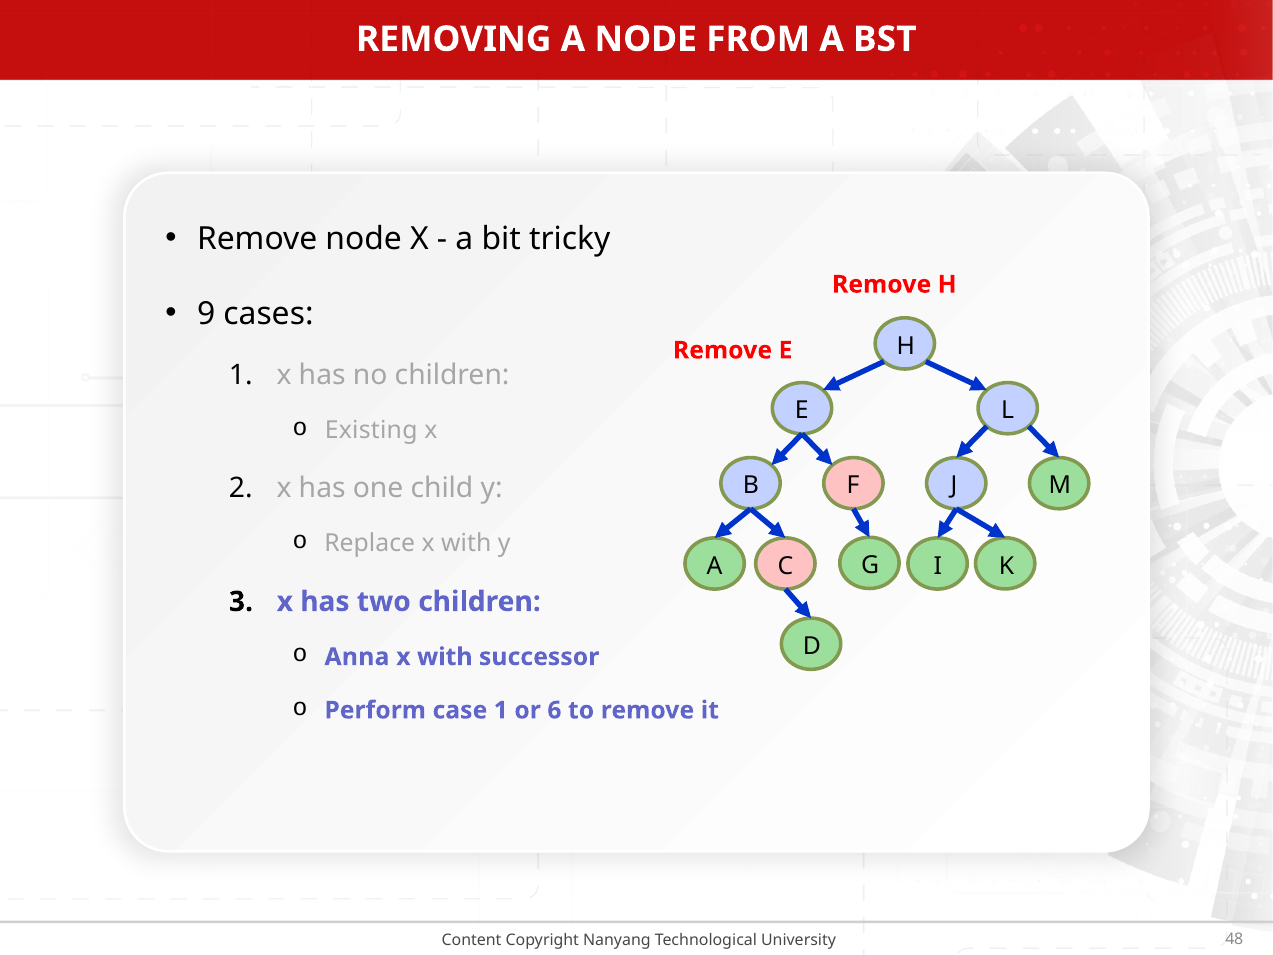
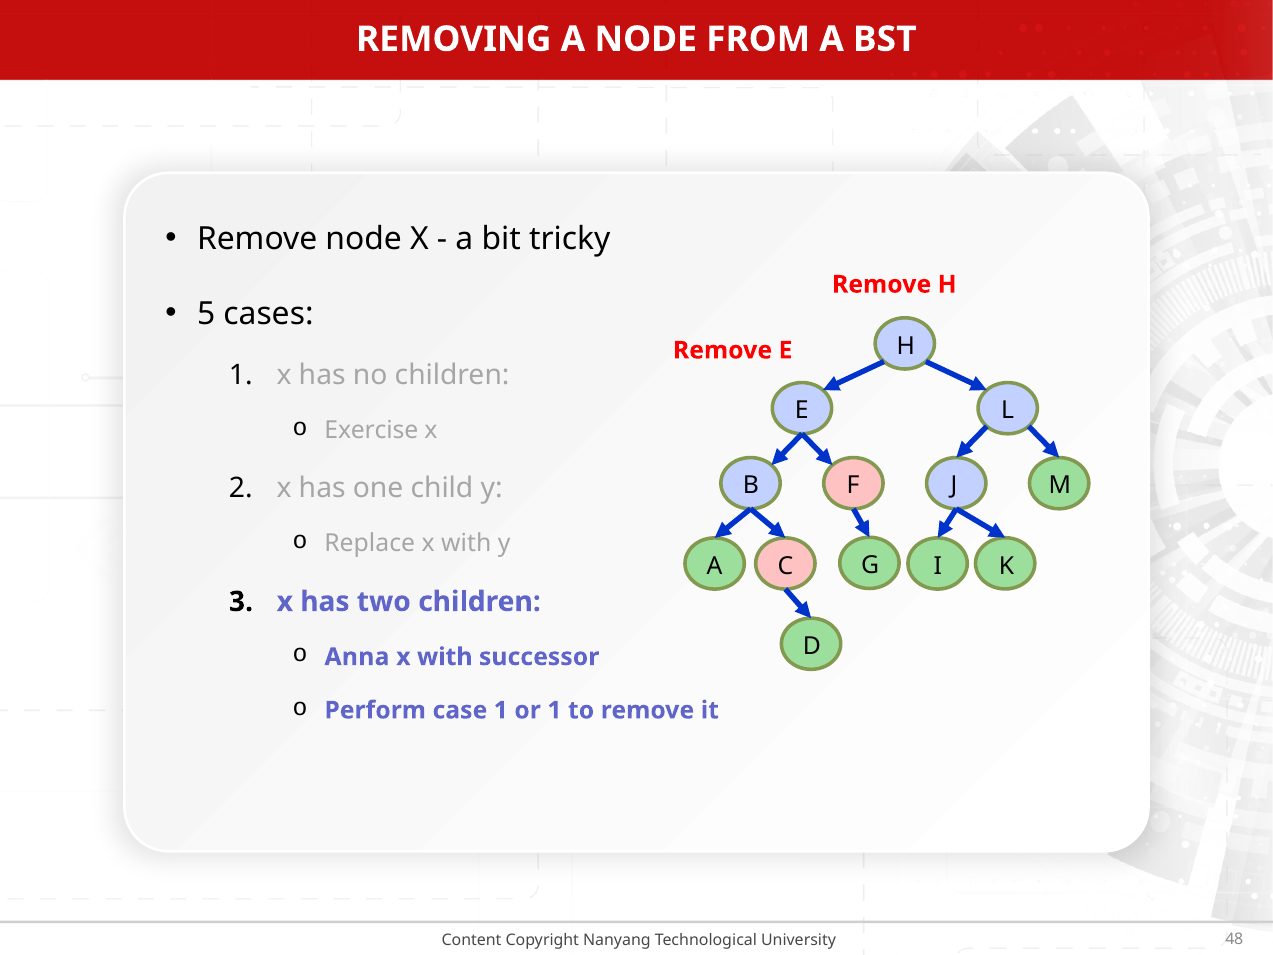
9: 9 -> 5 (206, 314)
Existing: Existing -> Exercise (371, 431)
or 6: 6 -> 1 (554, 710)
